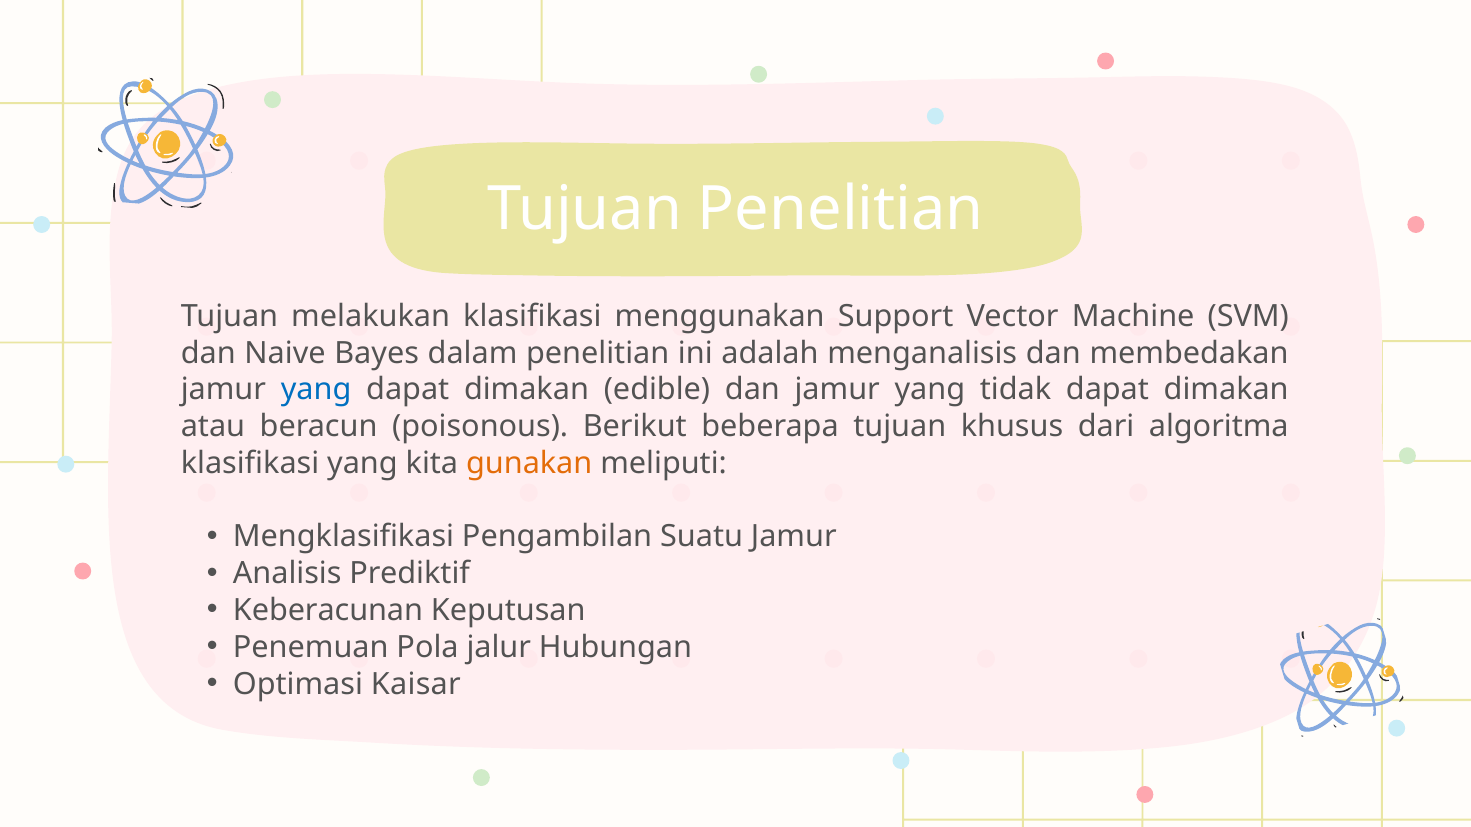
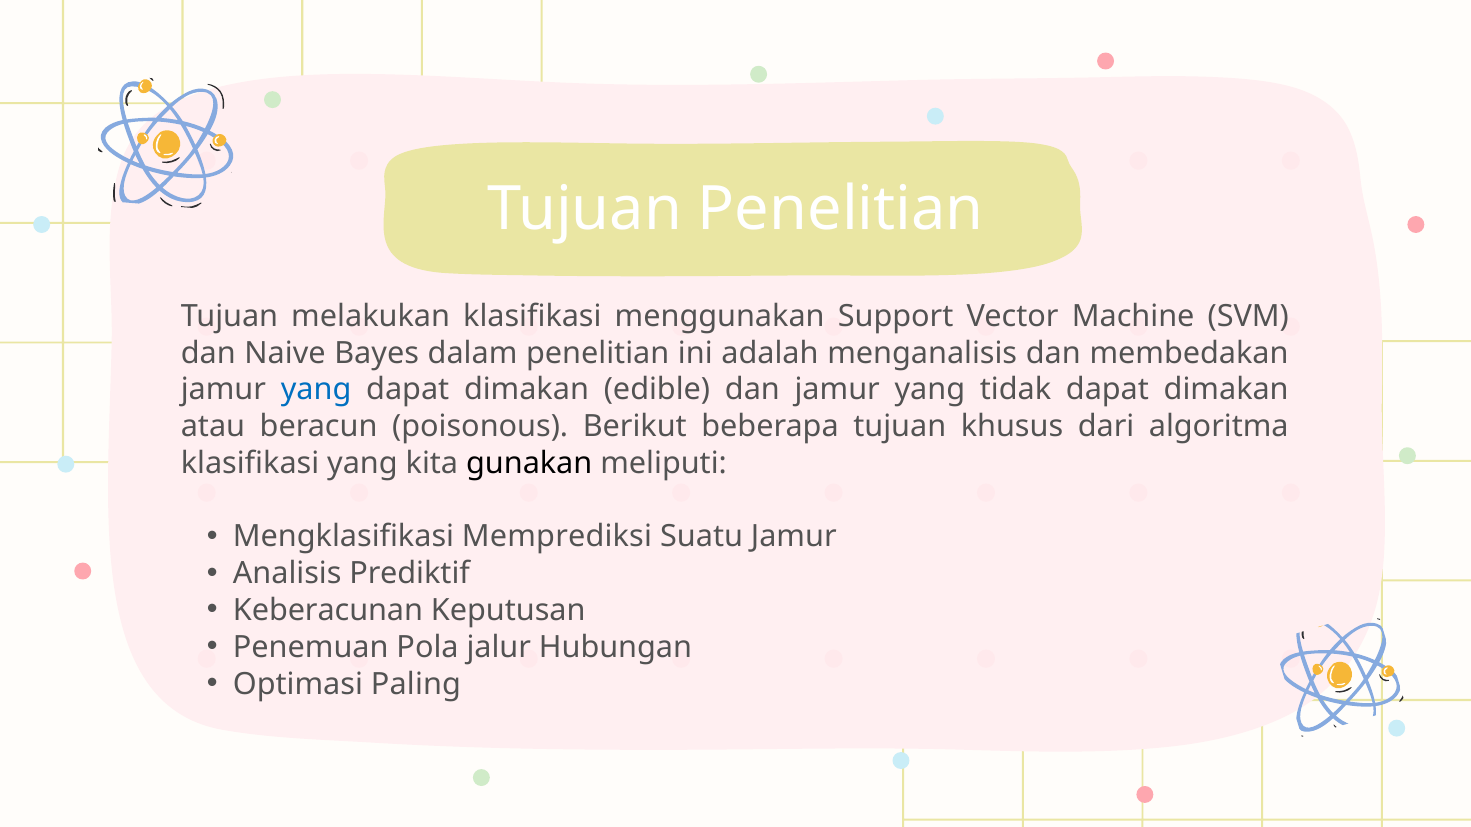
gunakan colour: orange -> black (529, 464)
Pengambilan: Pengambilan -> Memprediksi (557, 537)
Kaisar: Kaisar -> Paling (416, 684)
